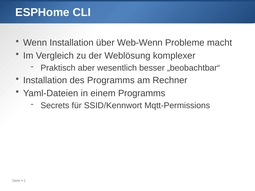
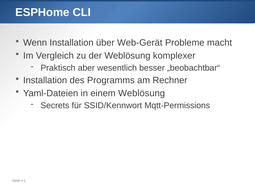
Web-Wenn: Web-Wenn -> Web-Gerät (140, 43)
einem Programms: Programms -> Weblösung (142, 93)
